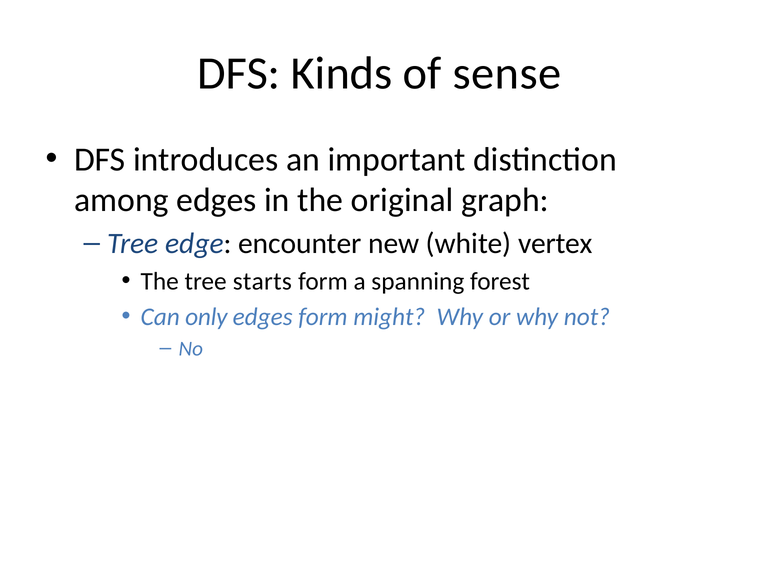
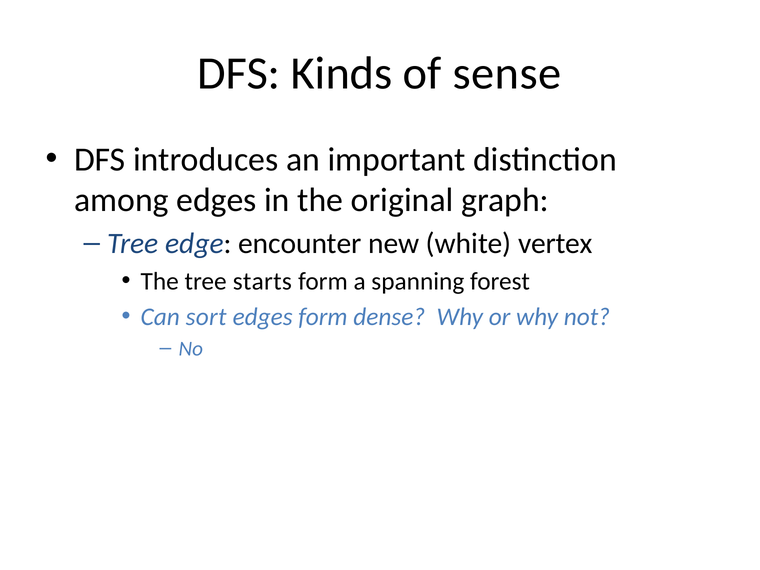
only: only -> sort (206, 317)
might: might -> dense (389, 317)
